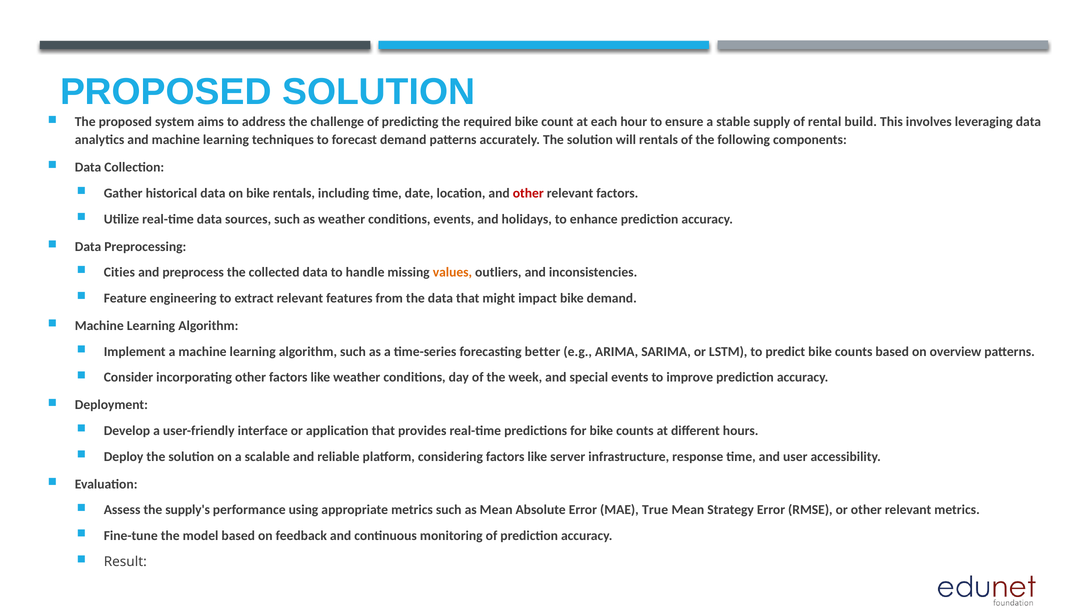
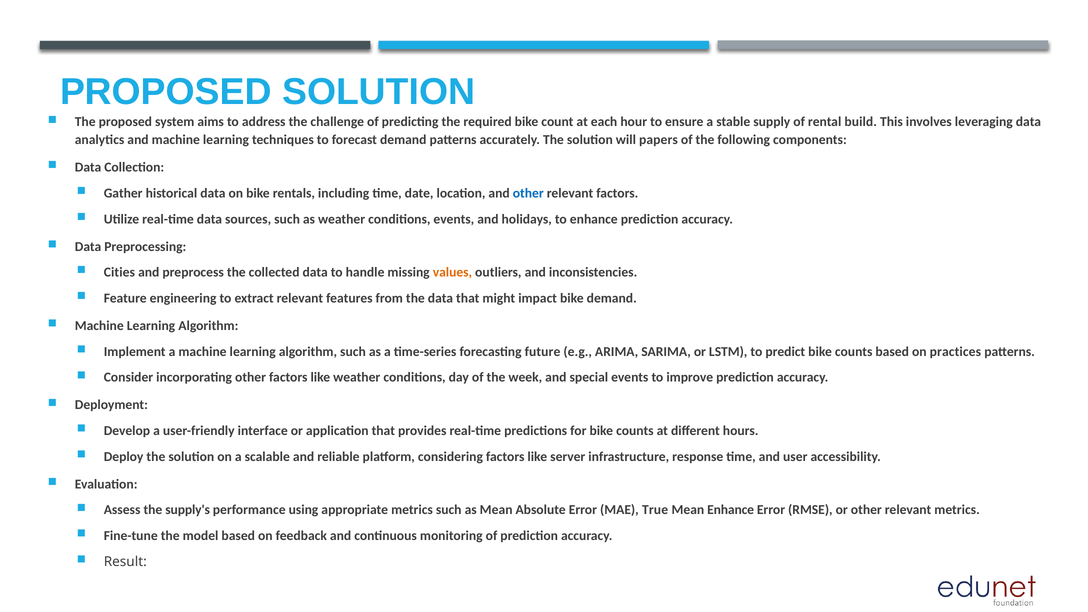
will rentals: rentals -> papers (658, 140)
other colour: red -> blue (528, 193)
better: better -> future (543, 352)
overview: overview -> practices (955, 352)
Mean Strategy: Strategy -> Enhance (731, 510)
